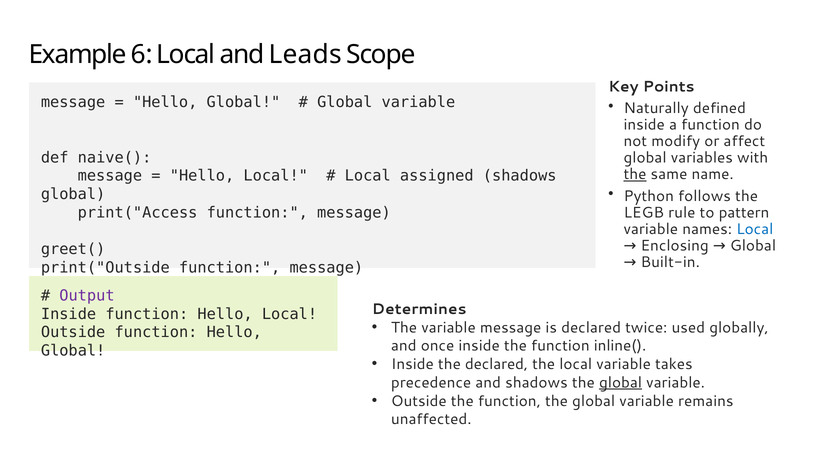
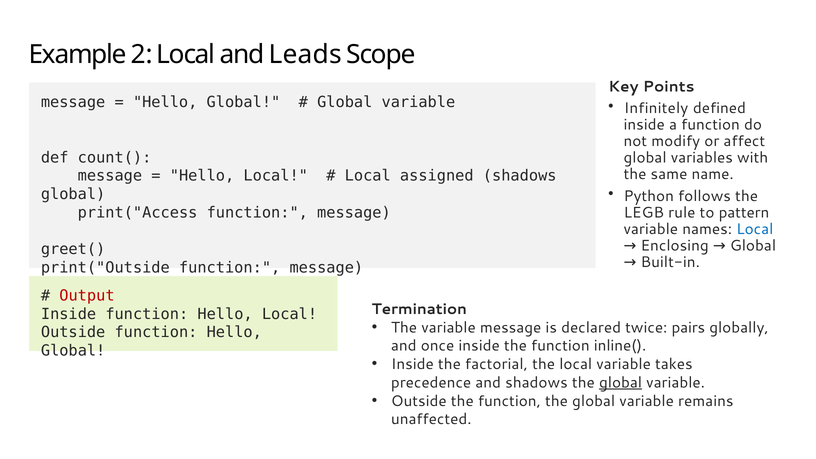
6: 6 -> 2 (142, 55)
Naturally: Naturally -> Infinitely (656, 108)
naive(: naive( -> count( (115, 158)
the underline: present -> none (635, 174)
Output colour: purple -> red (87, 296)
Determines: Determines -> Termination (419, 309)
used: used -> pairs (688, 328)
the declared: declared -> factorial (496, 364)
